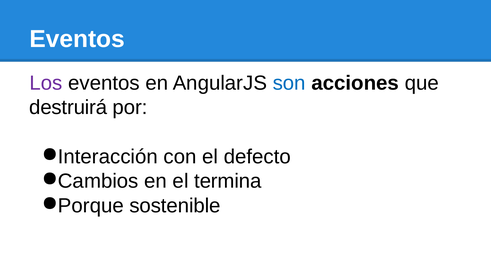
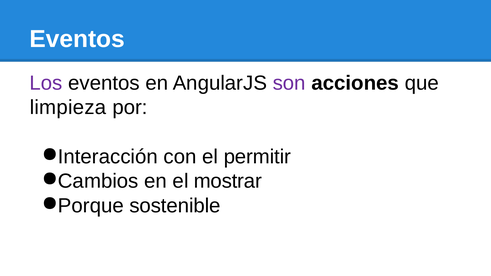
son colour: blue -> purple (289, 83)
destruirá: destruirá -> limpieza (68, 108)
defecto: defecto -> permitir (257, 157)
termina: termina -> mostrar (228, 181)
